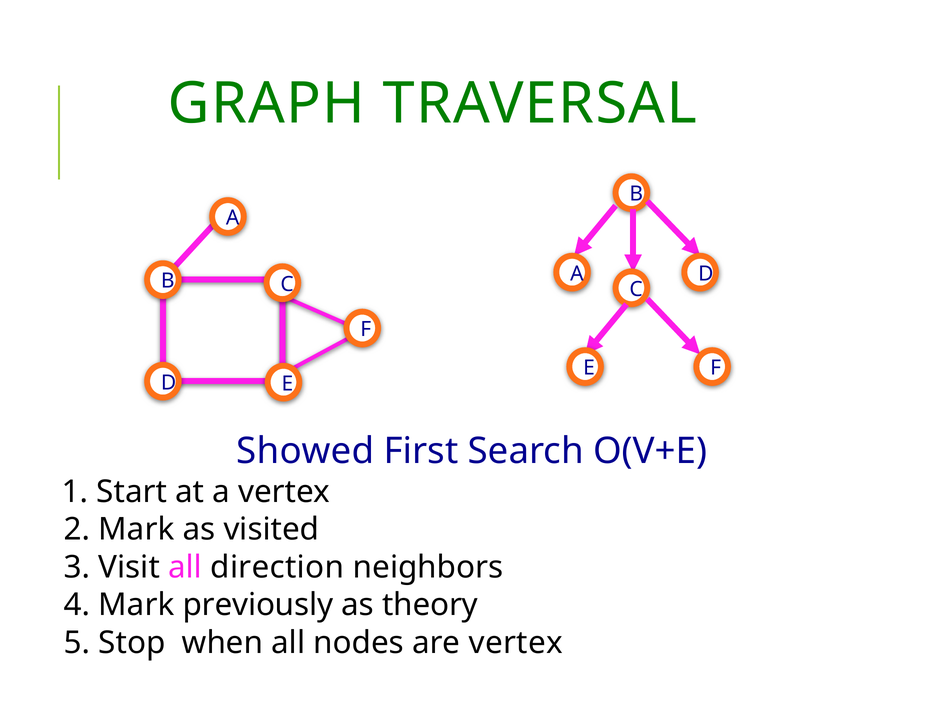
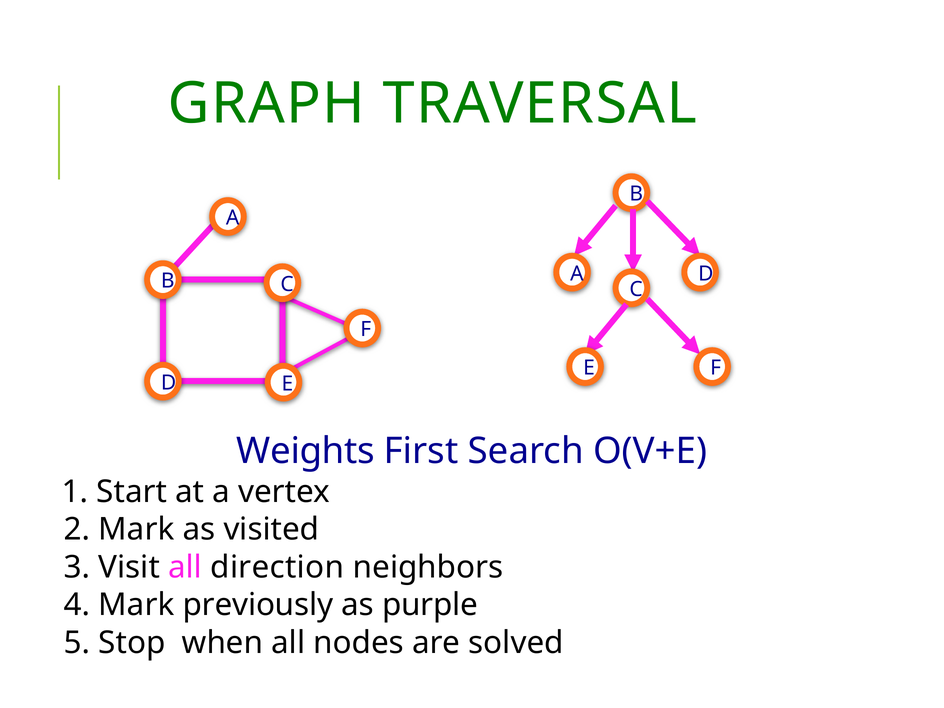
Showed: Showed -> Weights (306, 451)
theory: theory -> purple (430, 605)
are vertex: vertex -> solved (516, 643)
